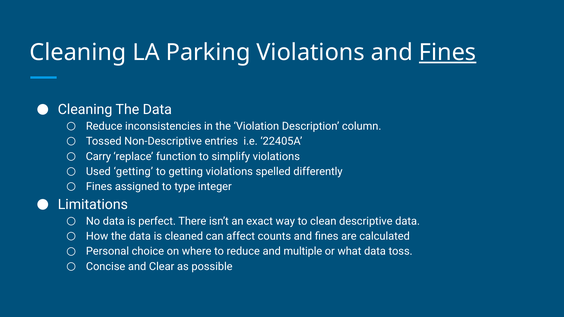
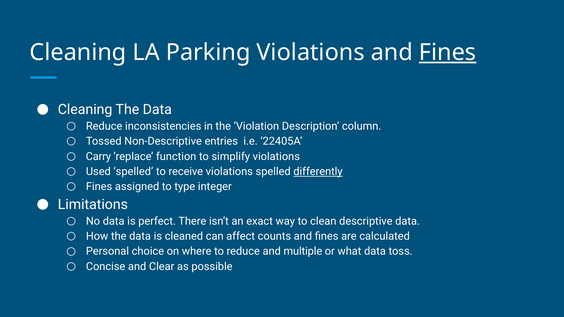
Used getting: getting -> spelled (133, 172)
to getting: getting -> receive (186, 172)
differently underline: none -> present (318, 172)
